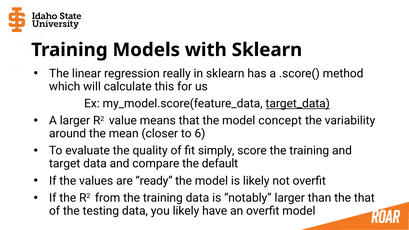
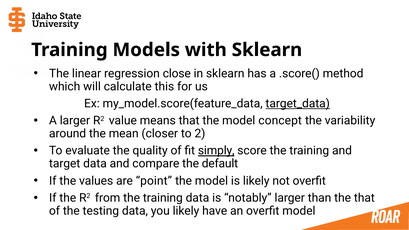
really: really -> close (177, 74)
6: 6 -> 2 (200, 134)
simply underline: none -> present (216, 151)
ready: ready -> point (154, 181)
